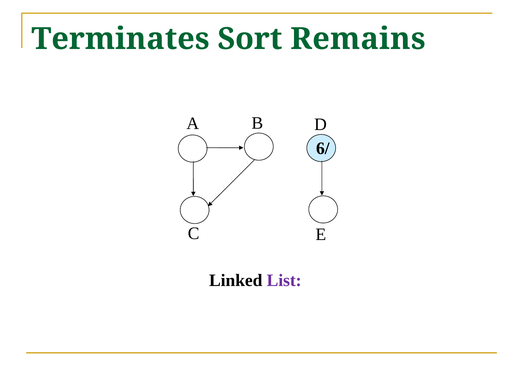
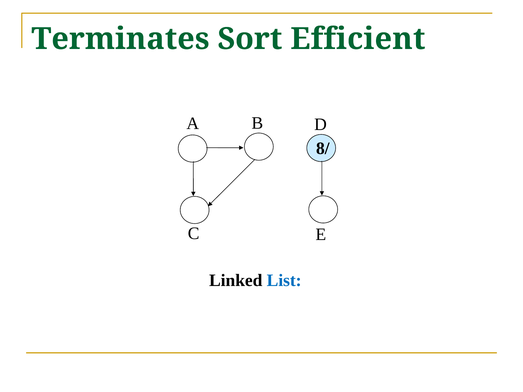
Remains: Remains -> Efficient (358, 39)
6/: 6/ -> 8/ (323, 148)
List colour: purple -> blue (284, 280)
